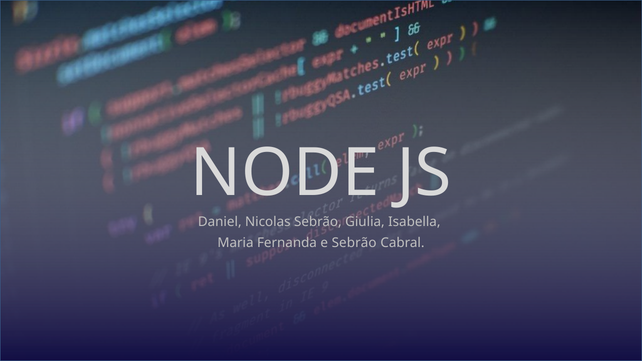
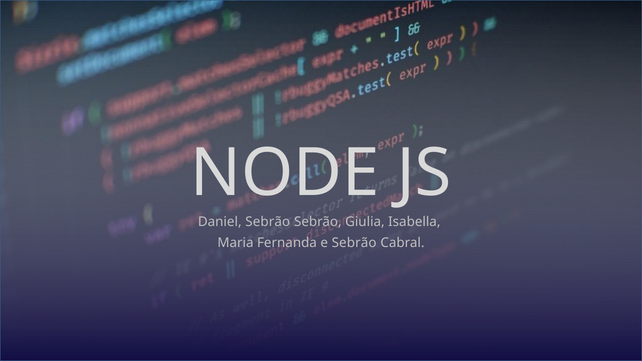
Daniel Nicolas: Nicolas -> Sebrão (268, 222)
